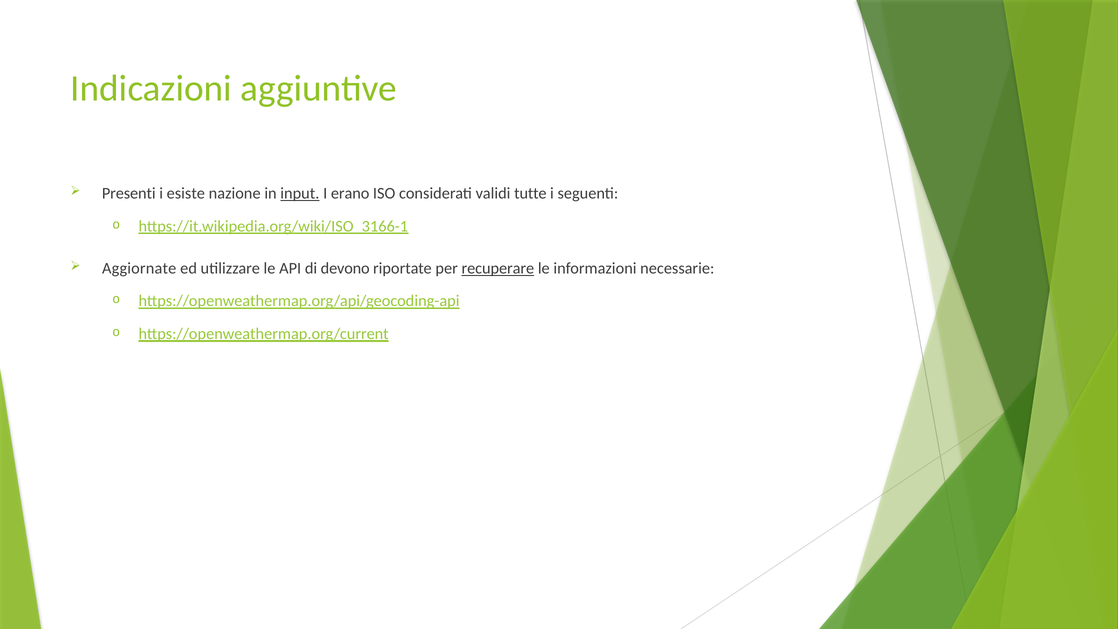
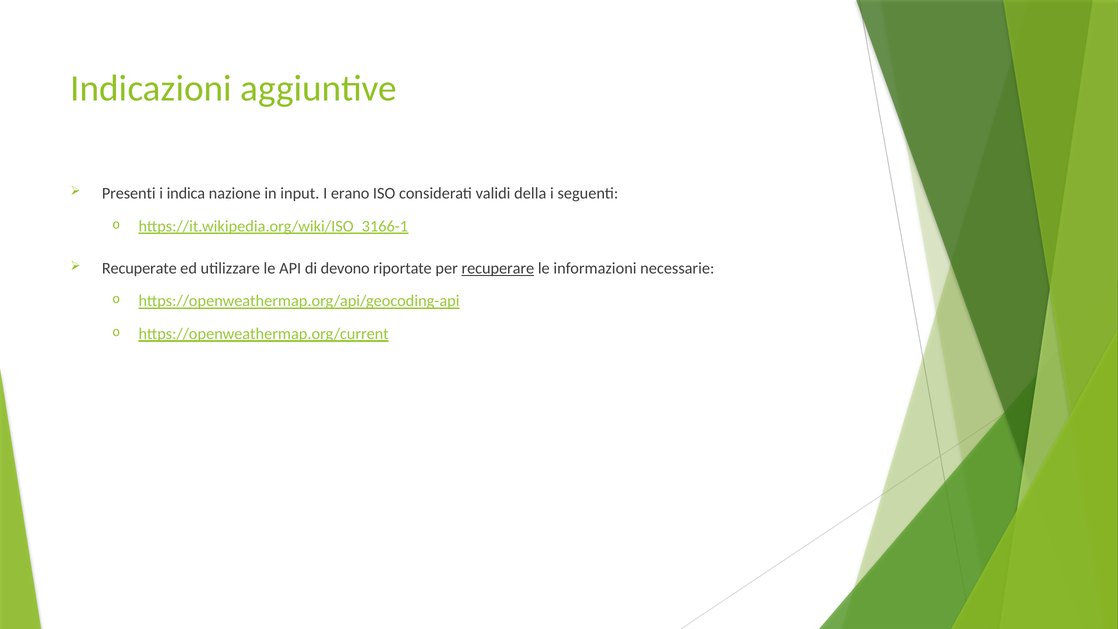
esiste: esiste -> indica (186, 194)
input underline: present -> none (300, 194)
tutte: tutte -> della (530, 194)
Aggiornate: Aggiornate -> Recuperate (139, 268)
